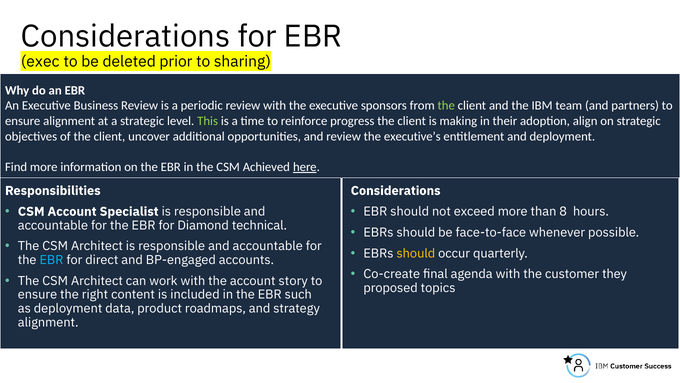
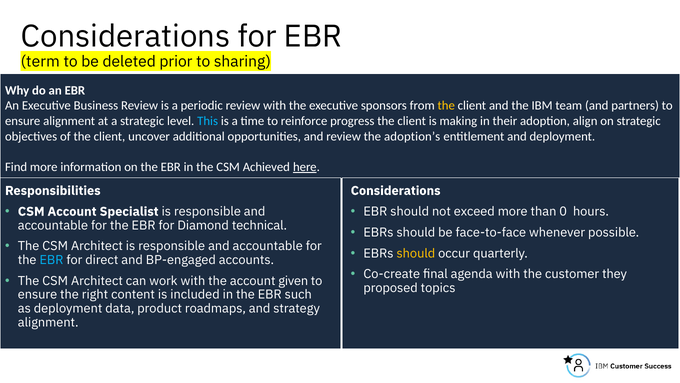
exec: exec -> term (40, 62)
the colour: light green -> yellow (446, 106)
This colour: light green -> light blue (208, 121)
executive’s: executive’s -> adoption’s (412, 136)
8: 8 -> 0 (563, 211)
story: story -> given (293, 281)
